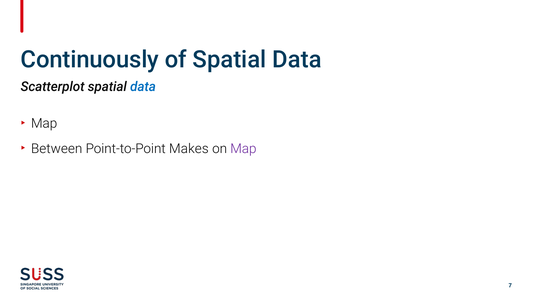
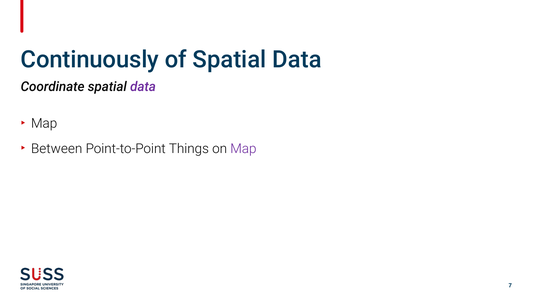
Scatterplot: Scatterplot -> Coordinate (53, 87)
data colour: blue -> purple (143, 87)
Makes: Makes -> Things (189, 148)
